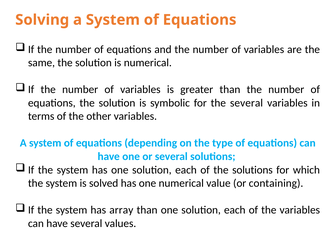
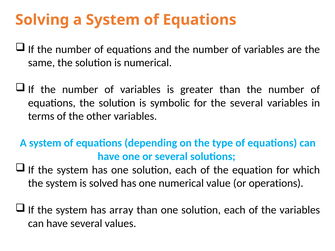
the solutions: solutions -> equation (252, 170)
containing: containing -> operations (276, 183)
